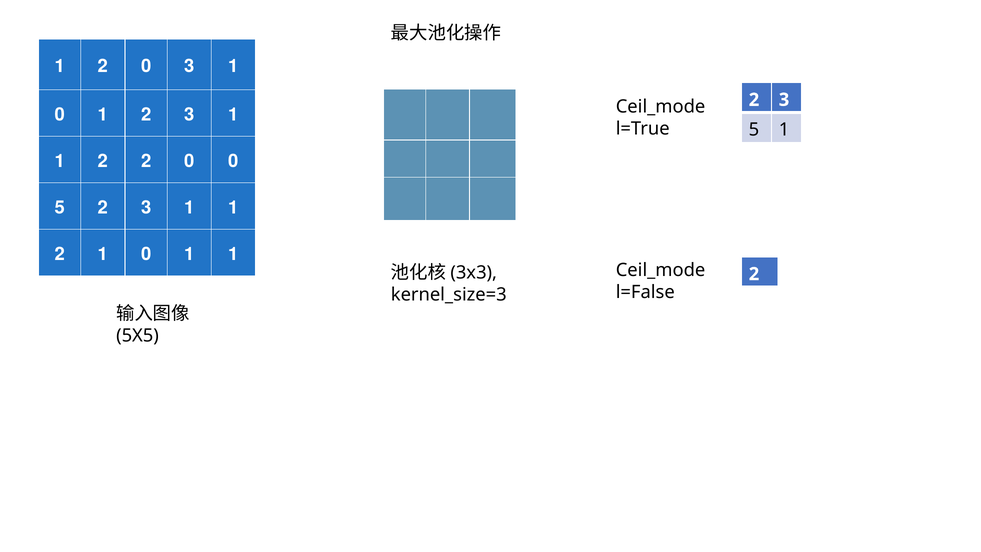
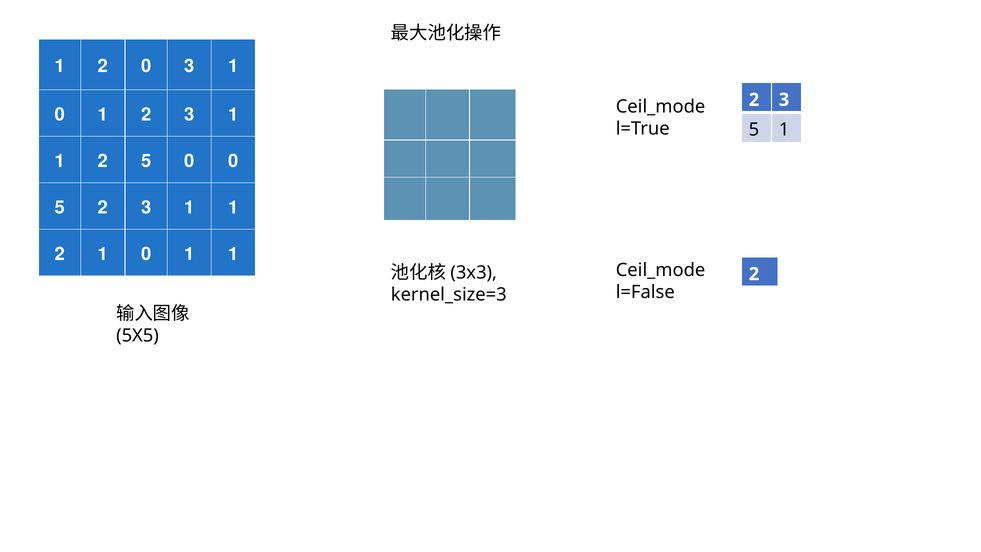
2 2: 2 -> 5 (146, 161)
